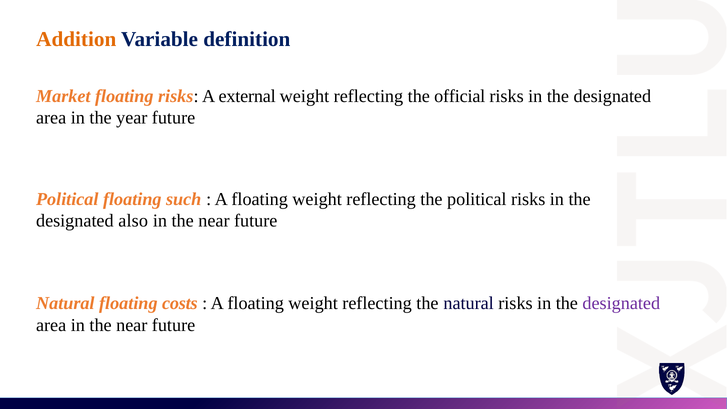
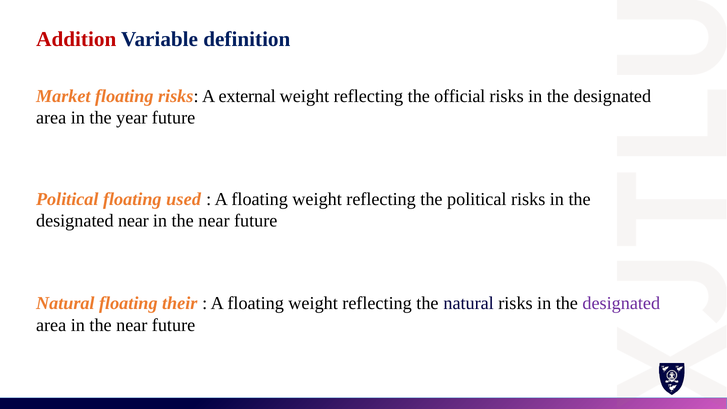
Addition colour: orange -> red (76, 39)
such: such -> used (184, 199)
designated also: also -> near (133, 221)
costs: costs -> their (180, 303)
